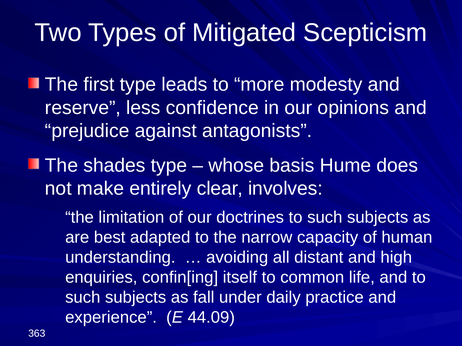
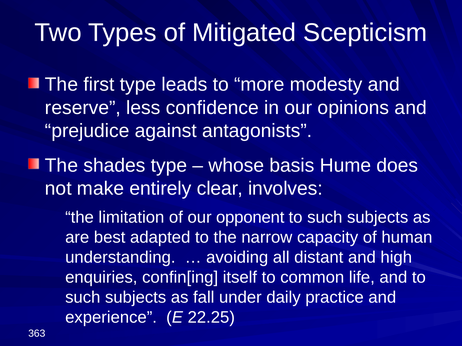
doctrines: doctrines -> opponent (250, 218)
44.09: 44.09 -> 22.25 (211, 318)
